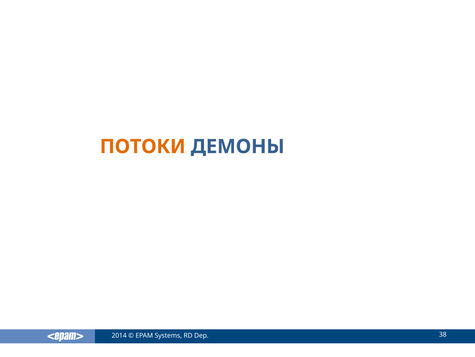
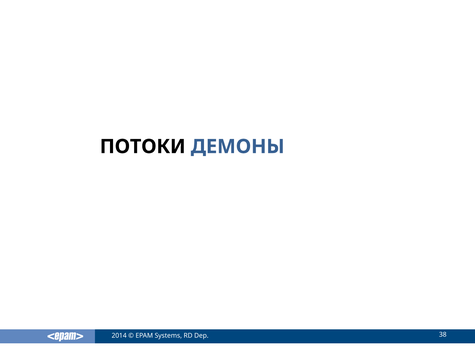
ПОТОКИ colour: orange -> black (143, 146)
